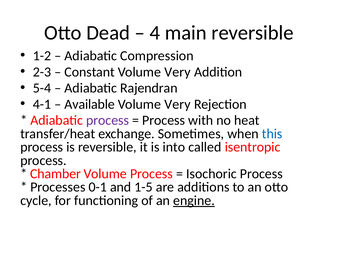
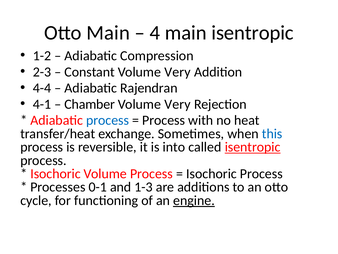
Otto Dead: Dead -> Main (108, 33)
main reversible: reversible -> isentropic (253, 33)
5-4: 5-4 -> 4-4 (42, 88)
Available: Available -> Chamber (90, 104)
process colour: purple -> blue (108, 120)
isentropic underline: none -> present (253, 147)
Chamber: Chamber -> Isochoric (55, 173)
1-5: 1-5 -> 1-3 (144, 187)
